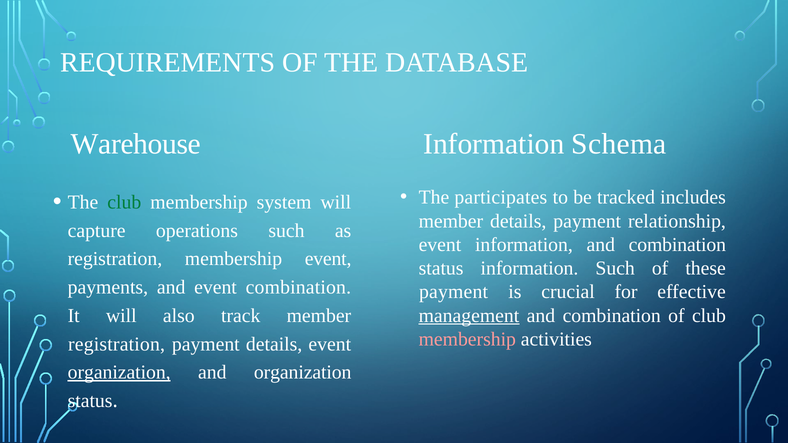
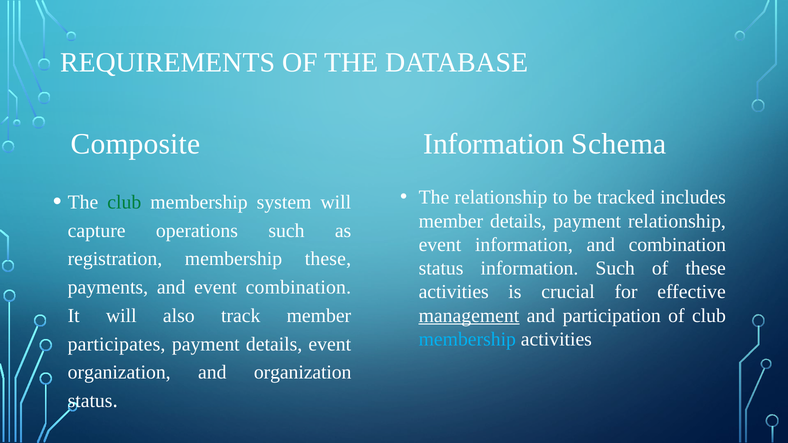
Warehouse: Warehouse -> Composite (136, 144)
The participates: participates -> relationship (501, 198)
membership event: event -> these (328, 259)
payment: payment -> activities (454, 292)
combination: combination -> participation (612, 316)
membership colour: pink -> light blue (467, 339)
registration: registration -> participates (117, 344)
organization underline: present -> none (119, 373)
